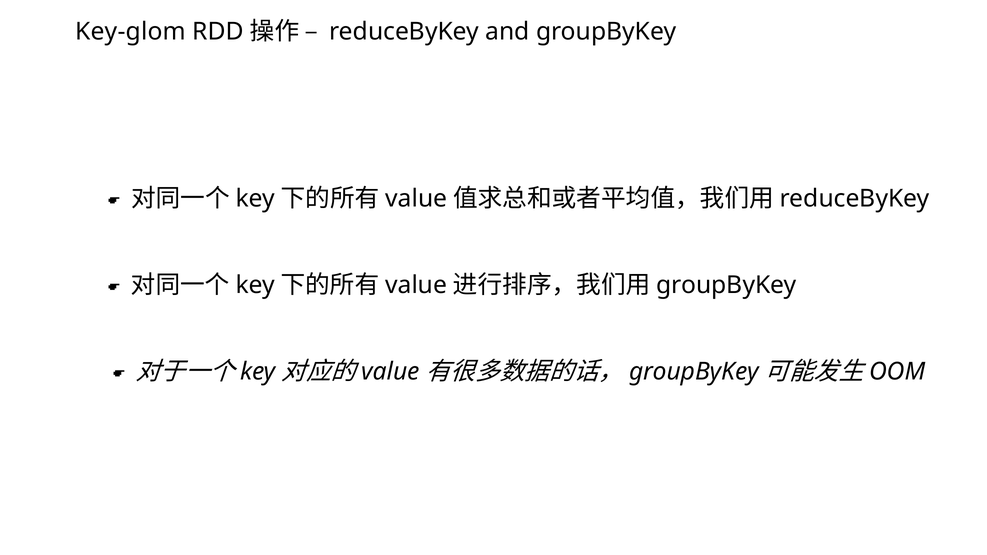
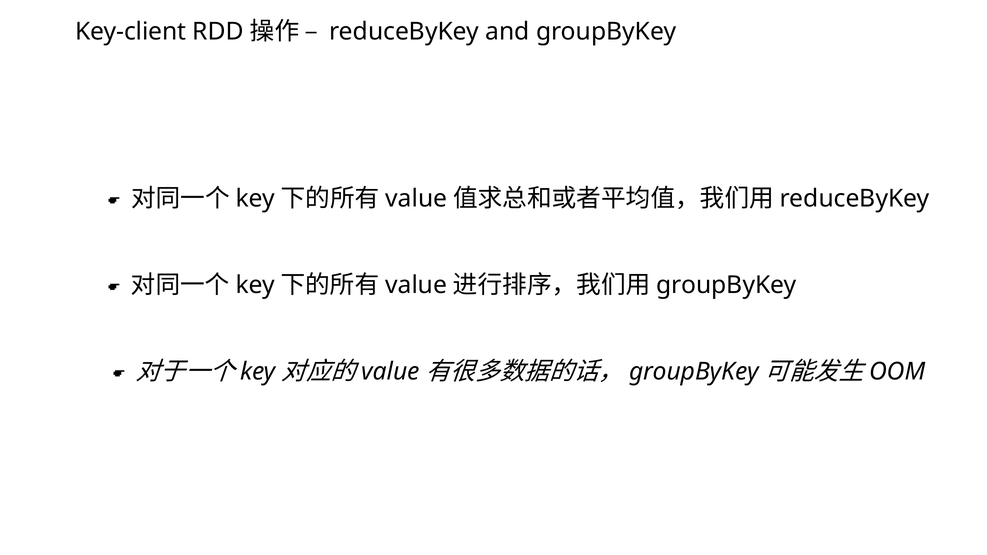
Key-glom: Key-glom -> Key-client (131, 32)
